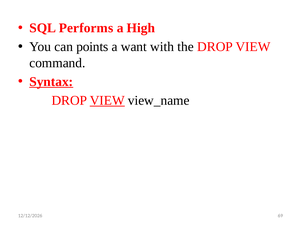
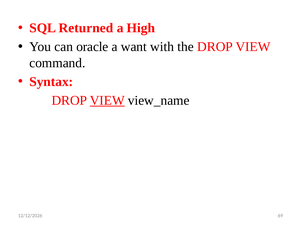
Performs: Performs -> Returned (86, 28)
points: points -> oracle (92, 47)
Syntax underline: present -> none (51, 82)
